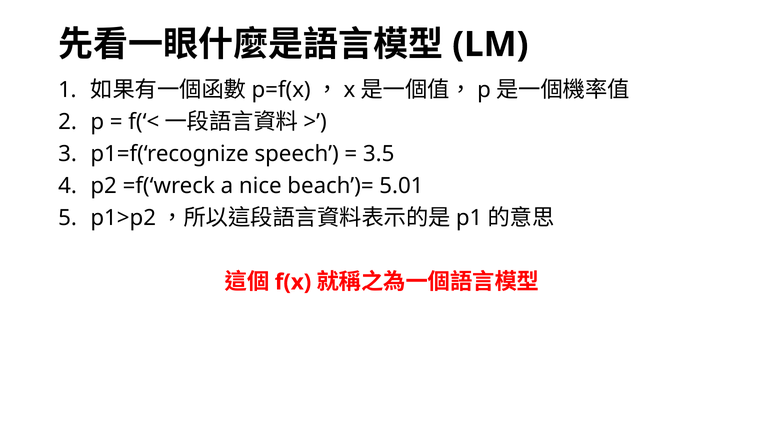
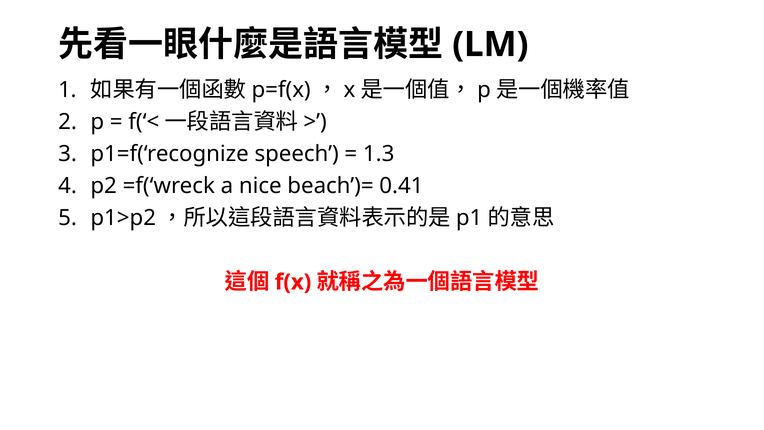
3.5: 3.5 -> 1.3 (379, 154)
5.01: 5.01 -> 0.41 (401, 186)
